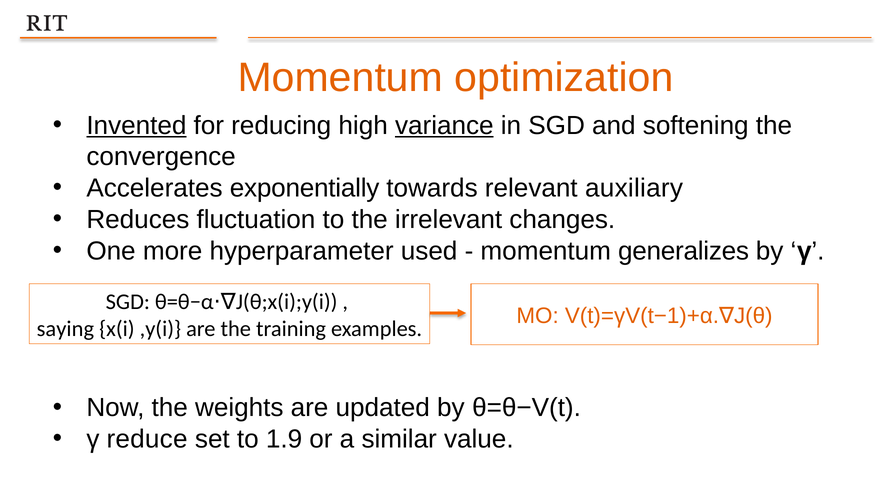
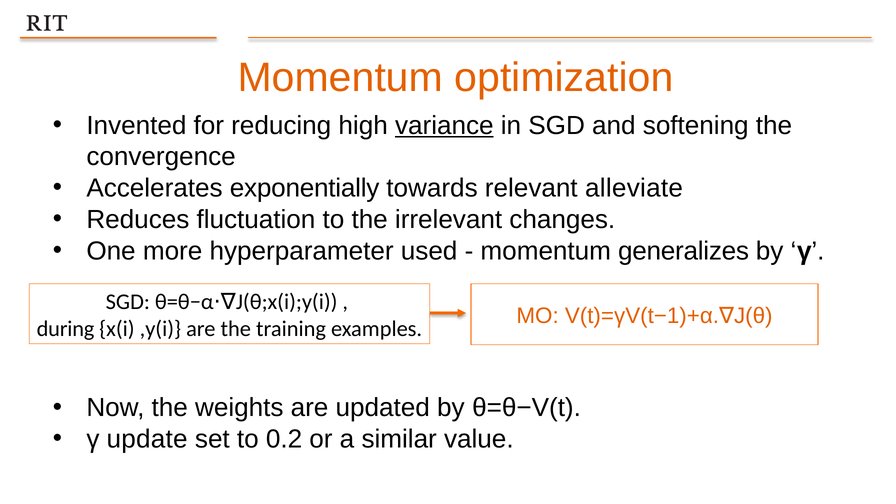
Invented underline: present -> none (136, 125)
auxiliary: auxiliary -> alleviate (634, 188)
saying: saying -> during (65, 329)
reduce: reduce -> update (147, 439)
1.9: 1.9 -> 0.2 (284, 439)
